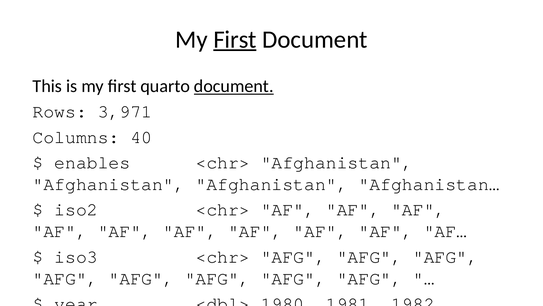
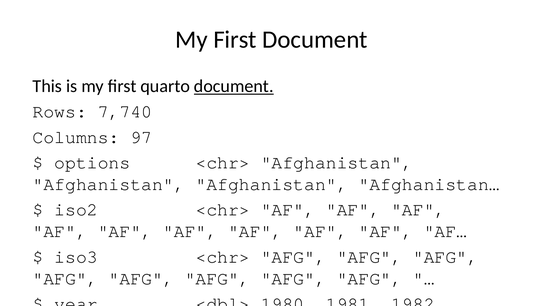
First underline: present -> none (235, 39)
3,971: 3,971 -> 7,740 (125, 111)
40: 40 -> 97 (141, 137)
enables: enables -> options (92, 162)
